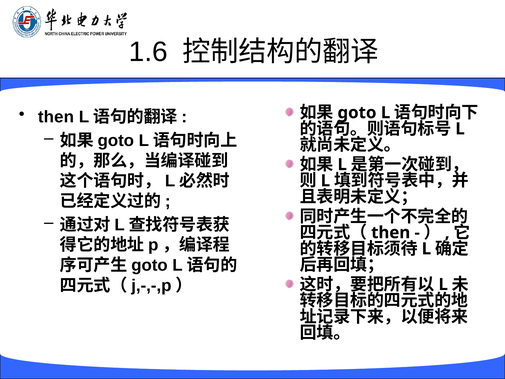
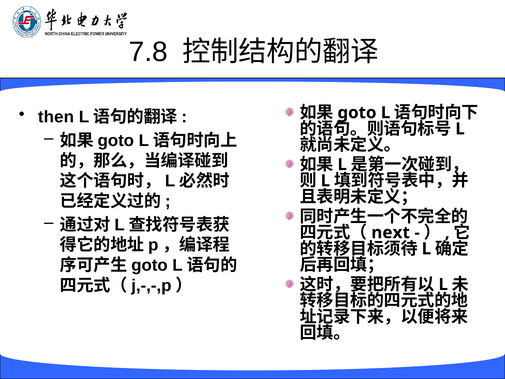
1.6: 1.6 -> 7.8 (148, 52)
then: then -> next (391, 232)
